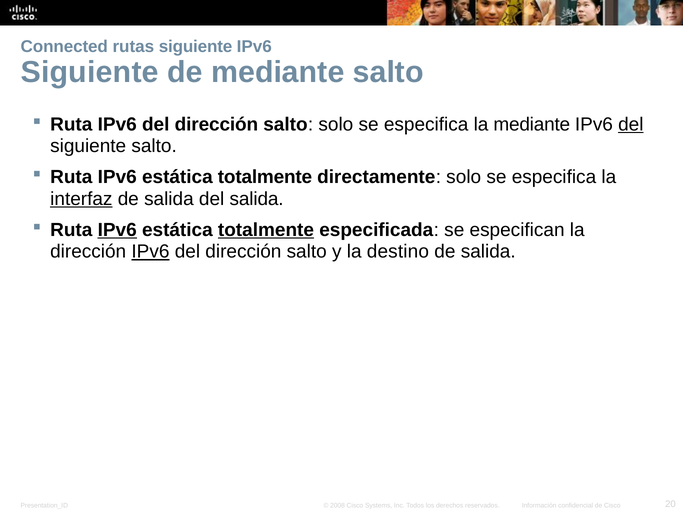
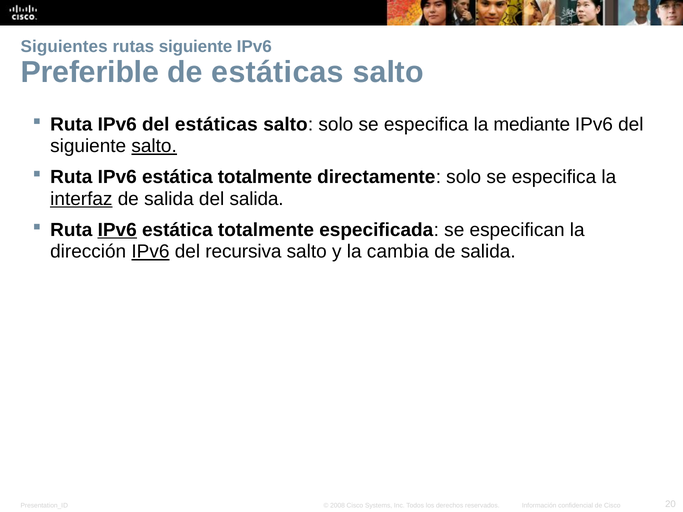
Connected: Connected -> Siguientes (64, 47)
Siguiente: Siguiente -> Preferible (90, 72)
de mediante: mediante -> estáticas (278, 72)
Ruta IPv6 del dirección: dirección -> estáticas (216, 125)
del underline: present -> none (631, 125)
salto underline: none -> present (154, 146)
totalmente underline: present -> none (266, 230)
dirección: dirección -> recursiva (243, 252)
destino: destino -> cambia (398, 252)
